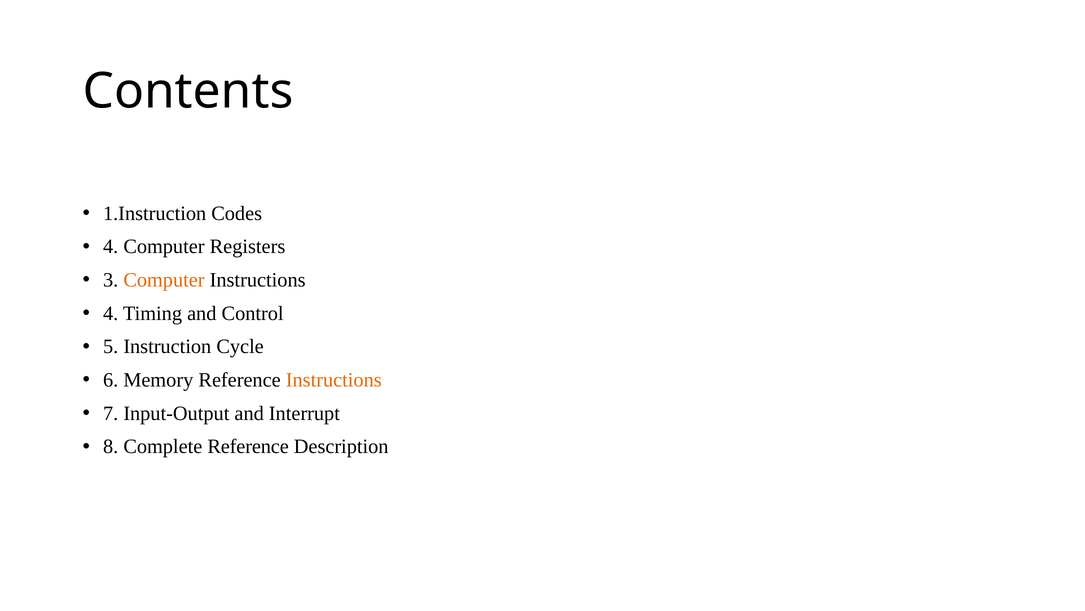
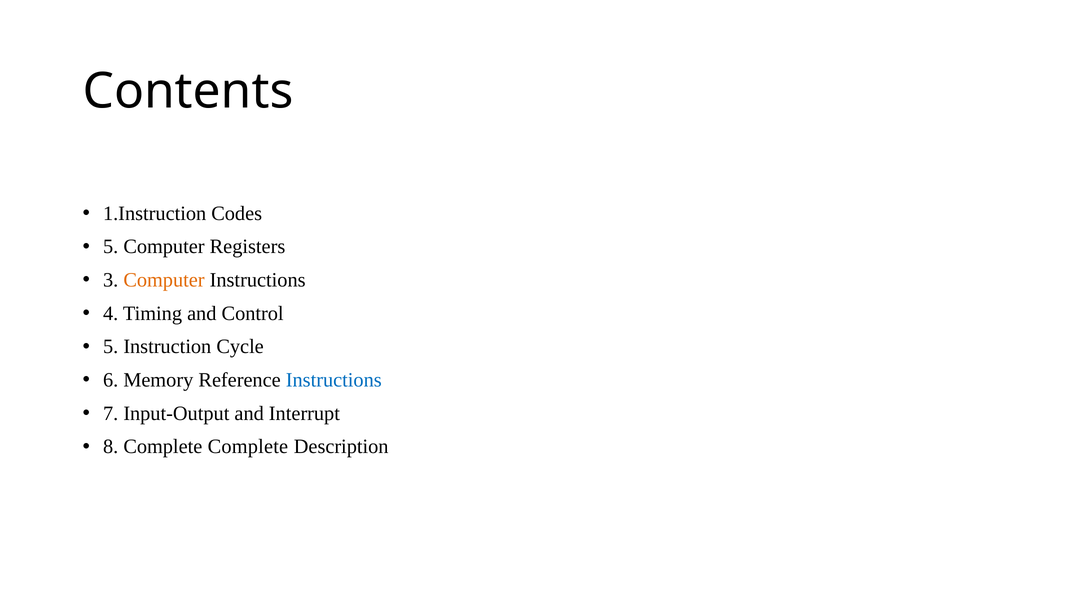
4: 4 -> 5 (111, 246)
Instructions colour: orange -> blue (334, 380)
Complete Reference: Reference -> Complete (248, 446)
